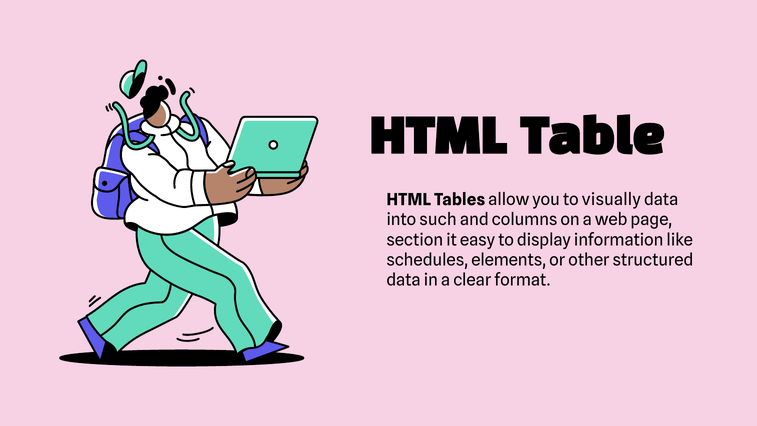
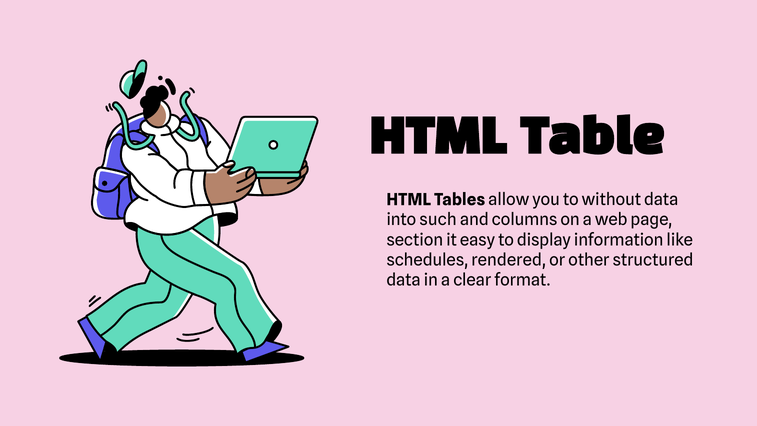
visually: visually -> without (611, 200)
elements: elements -> rendered (509, 260)
